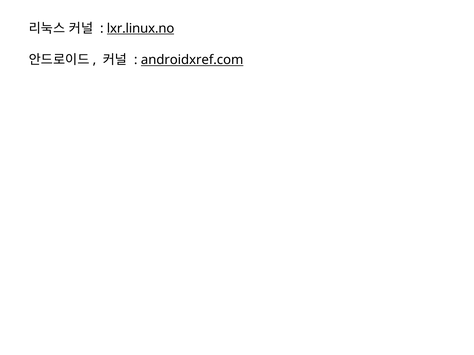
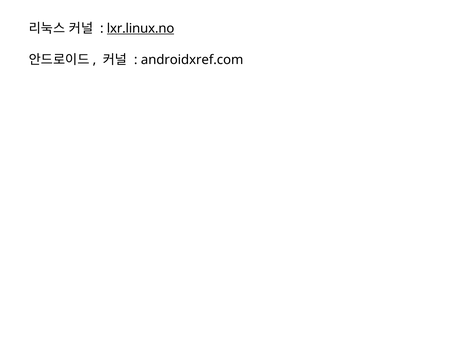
androidxref.com underline: present -> none (192, 60)
